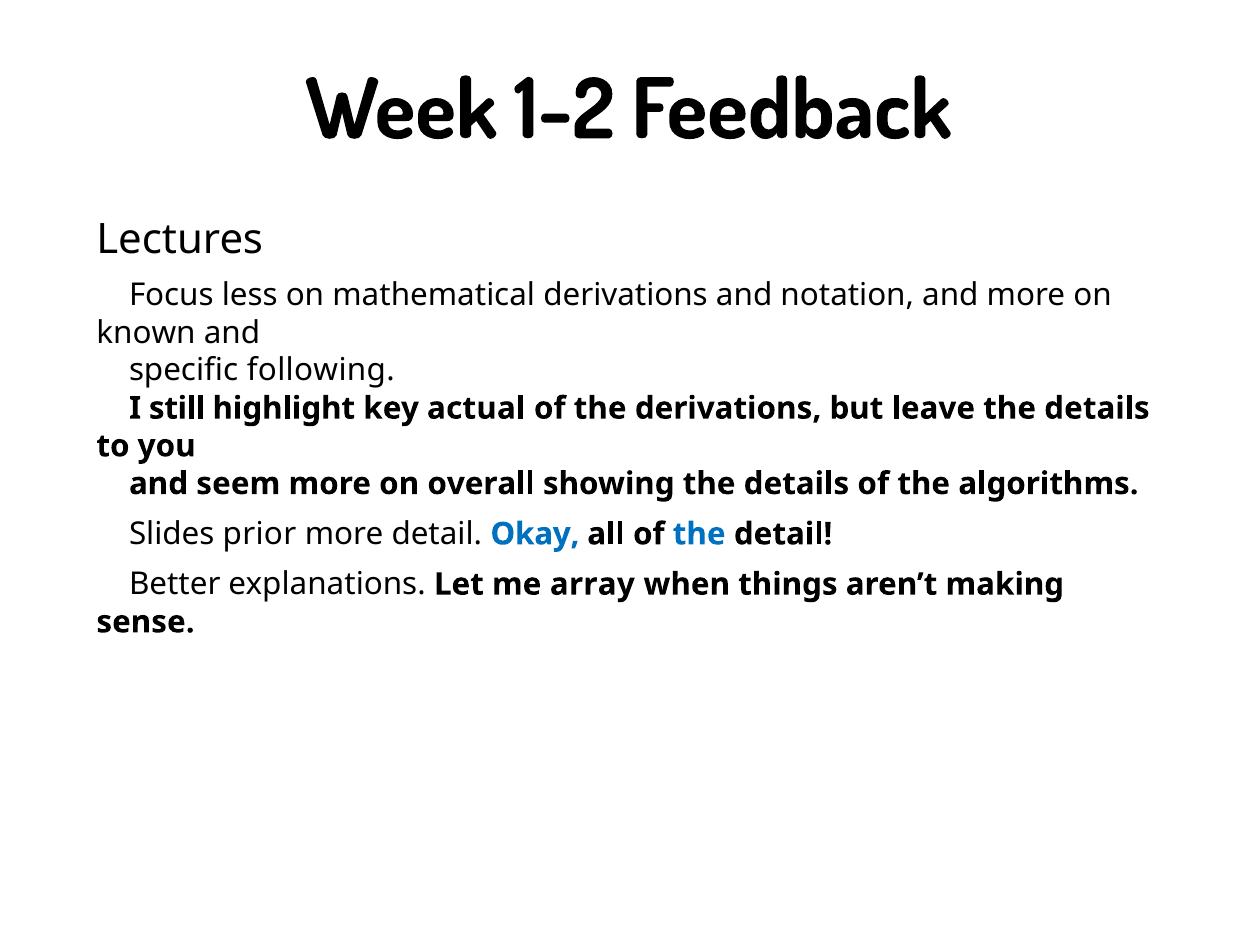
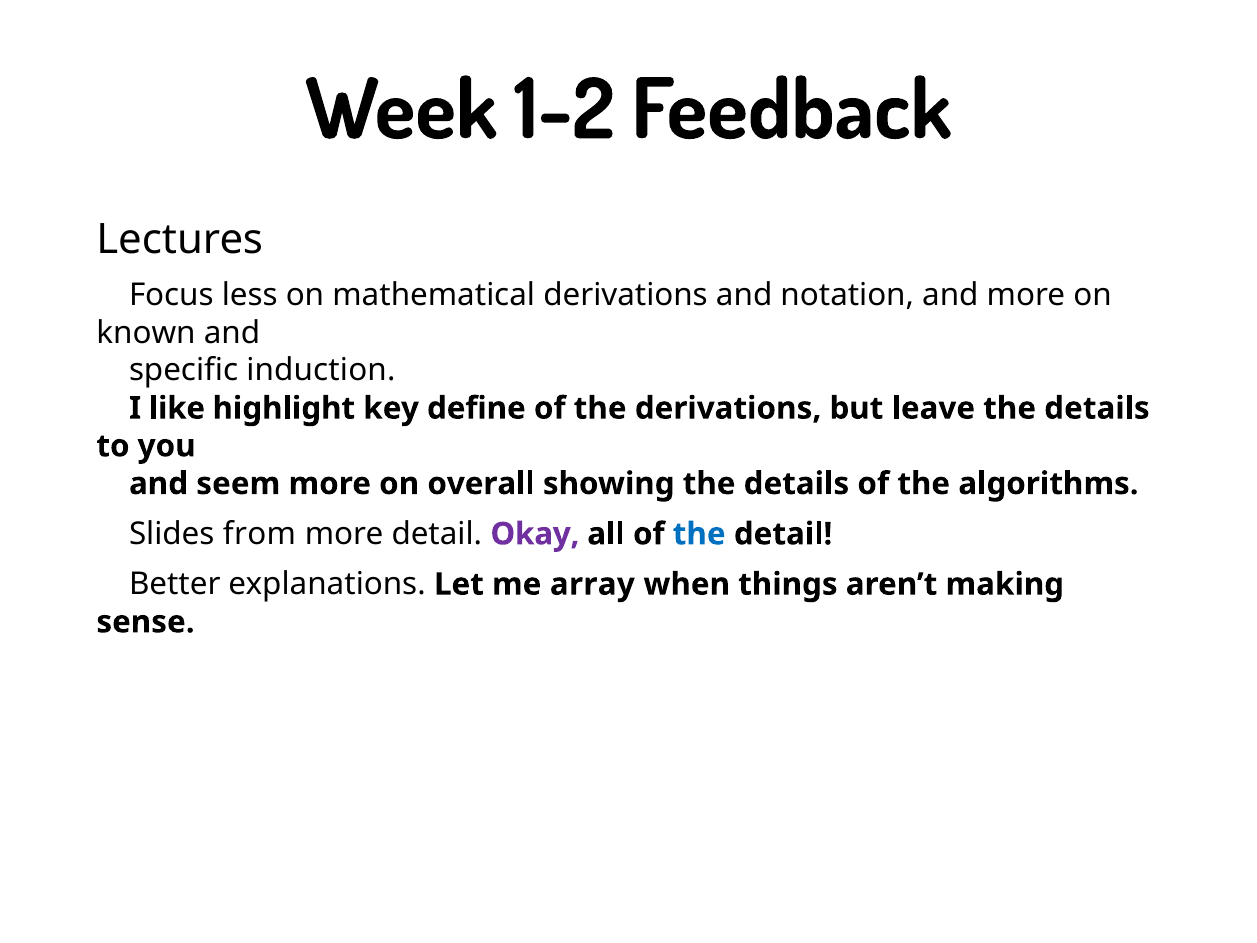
following: following -> induction (321, 370)
still: still -> like (177, 408)
actual: actual -> define (476, 408)
prior: prior -> from (259, 534)
Okay colour: blue -> purple (535, 534)
